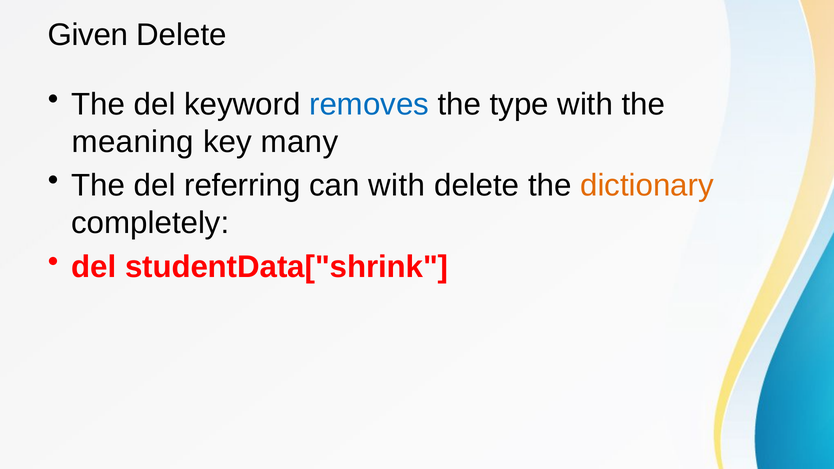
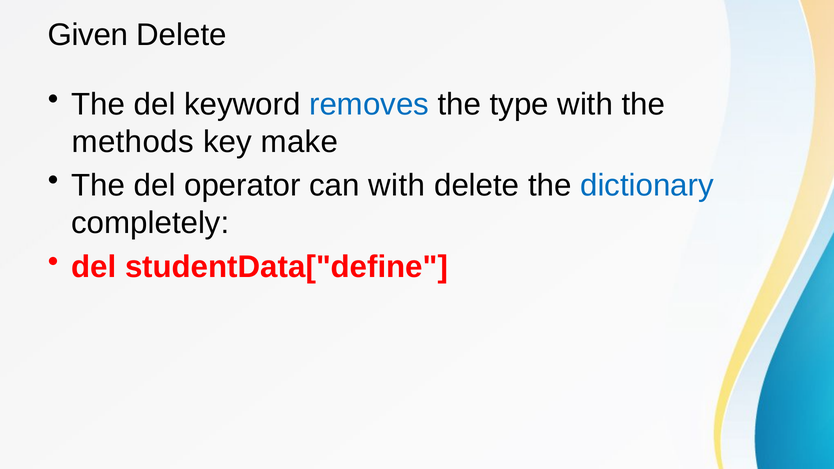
meaning: meaning -> methods (133, 142)
many: many -> make (300, 142)
referring: referring -> operator (242, 186)
dictionary colour: orange -> blue (647, 186)
studentData["shrink: studentData["shrink -> studentData["define (287, 267)
